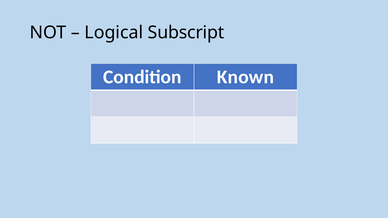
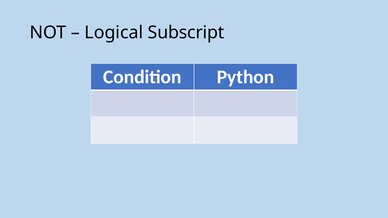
Known: Known -> Python (246, 77)
